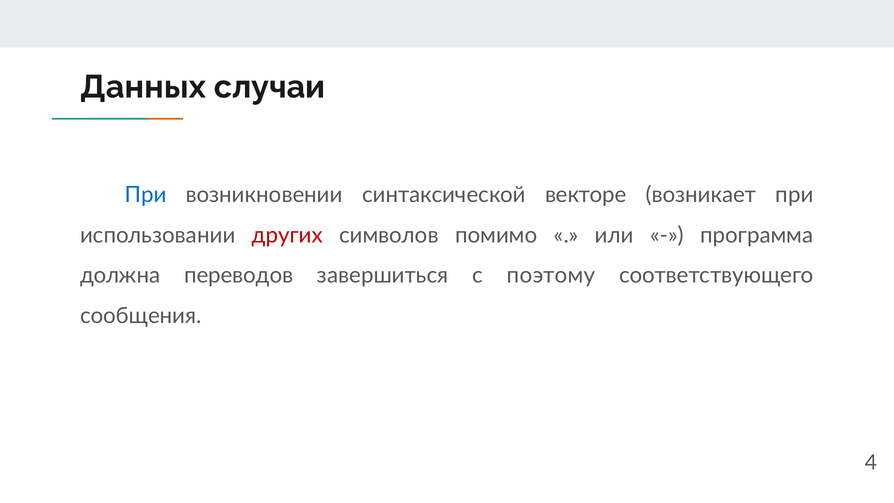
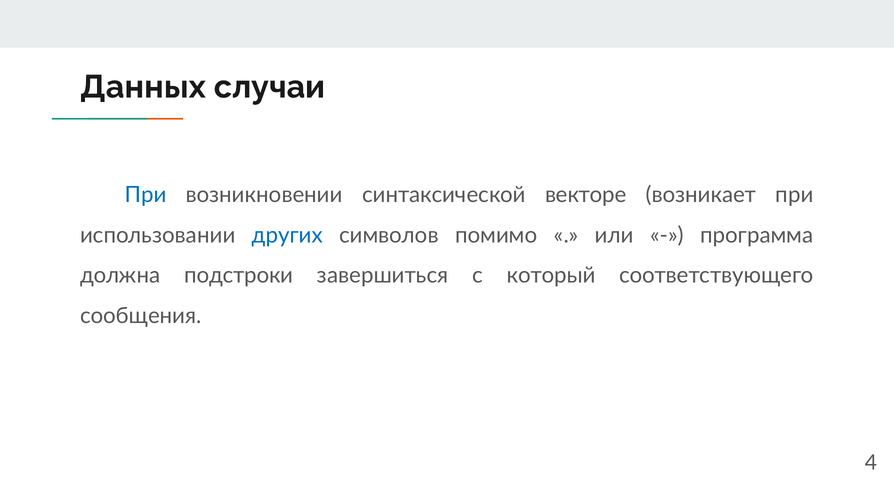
других colour: red -> blue (287, 235)
переводов: переводов -> подстроки (239, 275)
поэтому: поэтому -> который (551, 275)
